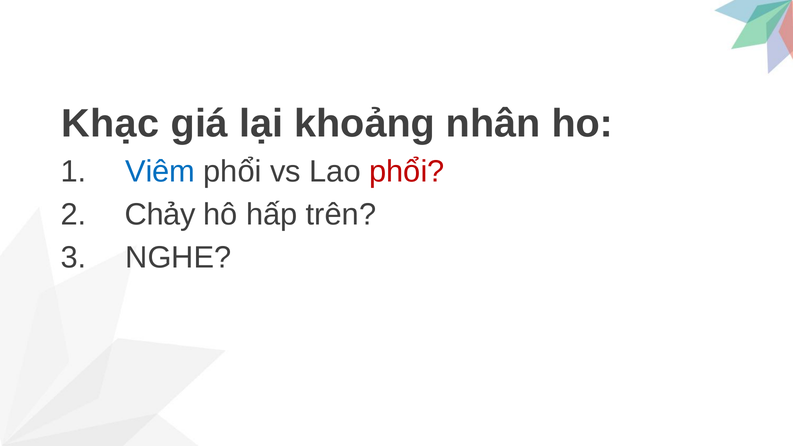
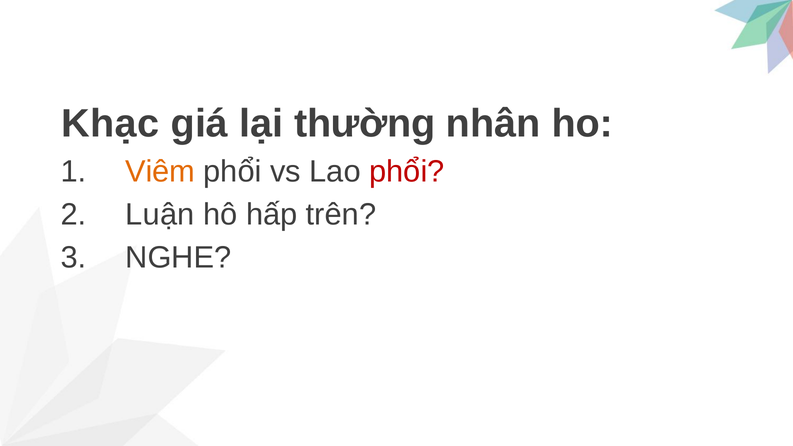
khoảng: khoảng -> thường (365, 124)
Viêm colour: blue -> orange (160, 171)
Chảy: Chảy -> Luận (160, 215)
